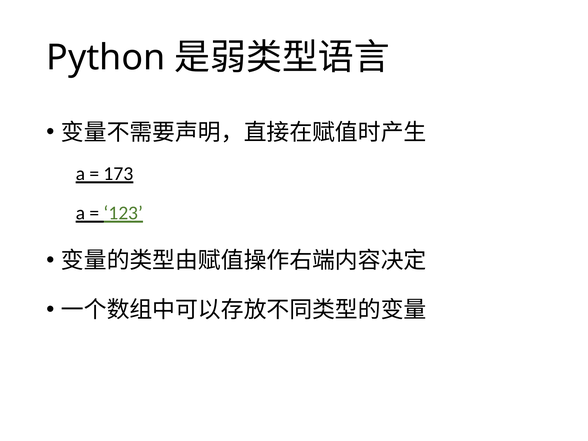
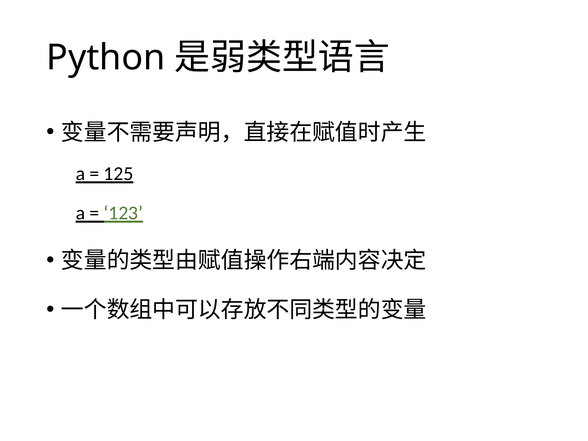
173: 173 -> 125 (119, 174)
